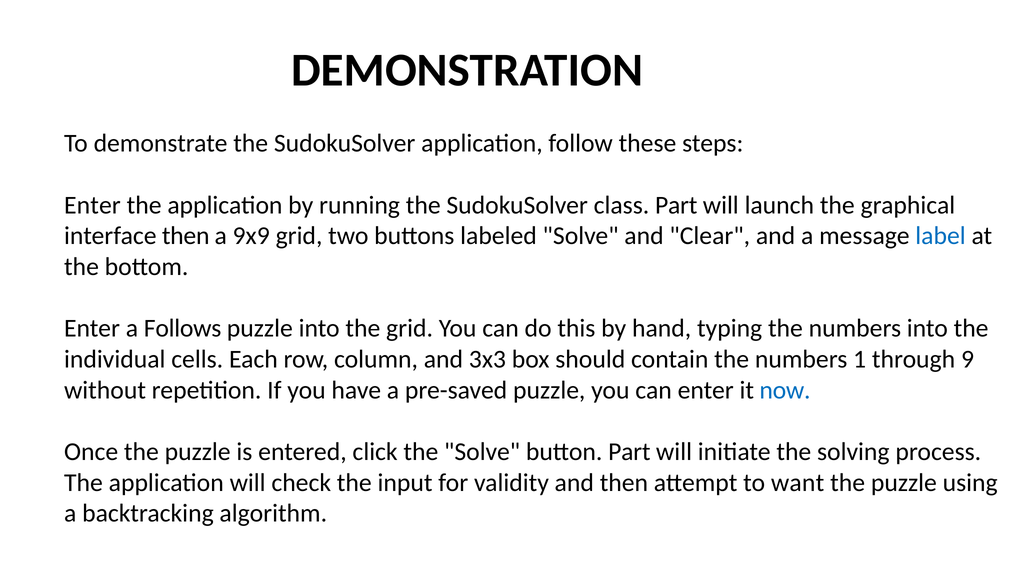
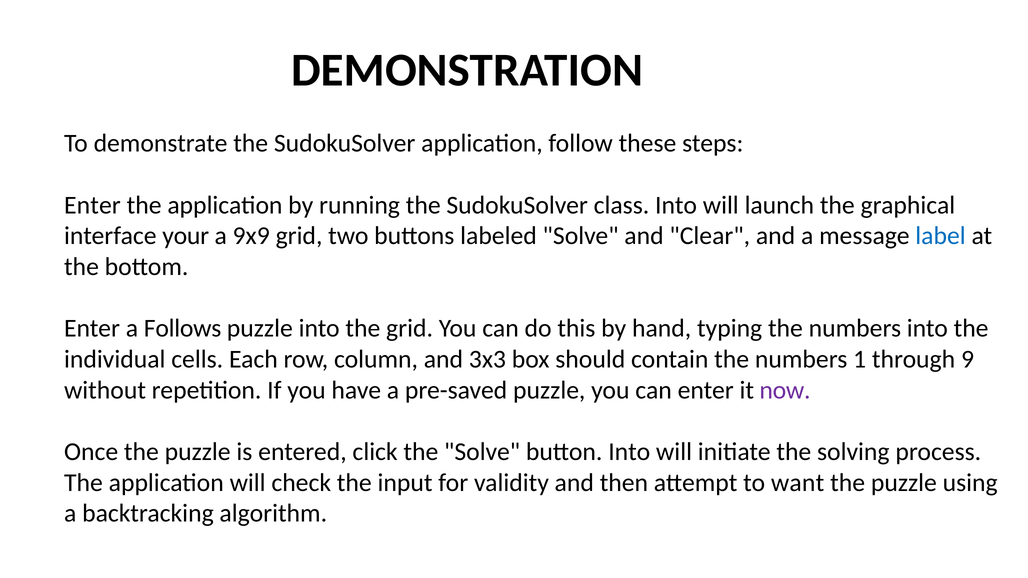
class Part: Part -> Into (676, 205)
interface then: then -> your (186, 236)
now colour: blue -> purple (785, 390)
button Part: Part -> Into (629, 452)
